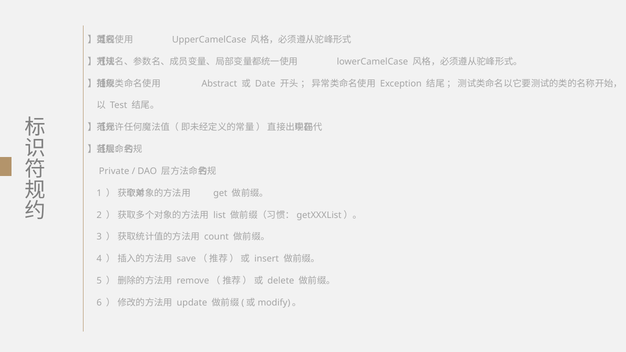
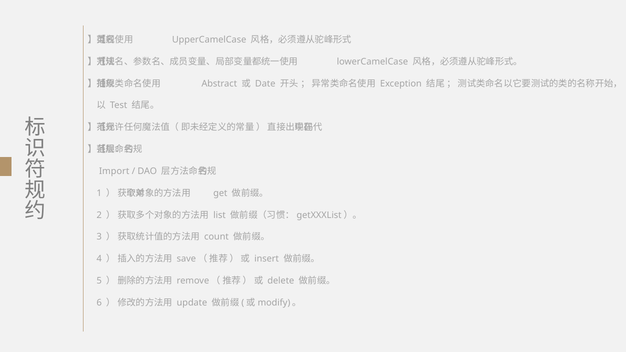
Private: Private -> Import (114, 171)
